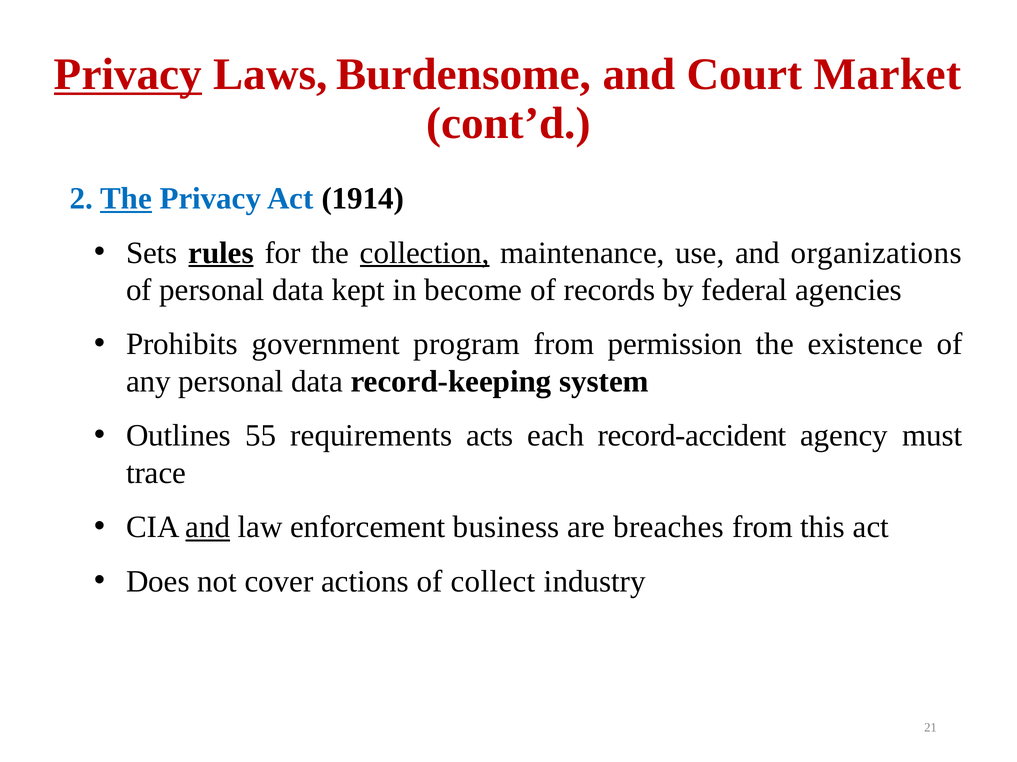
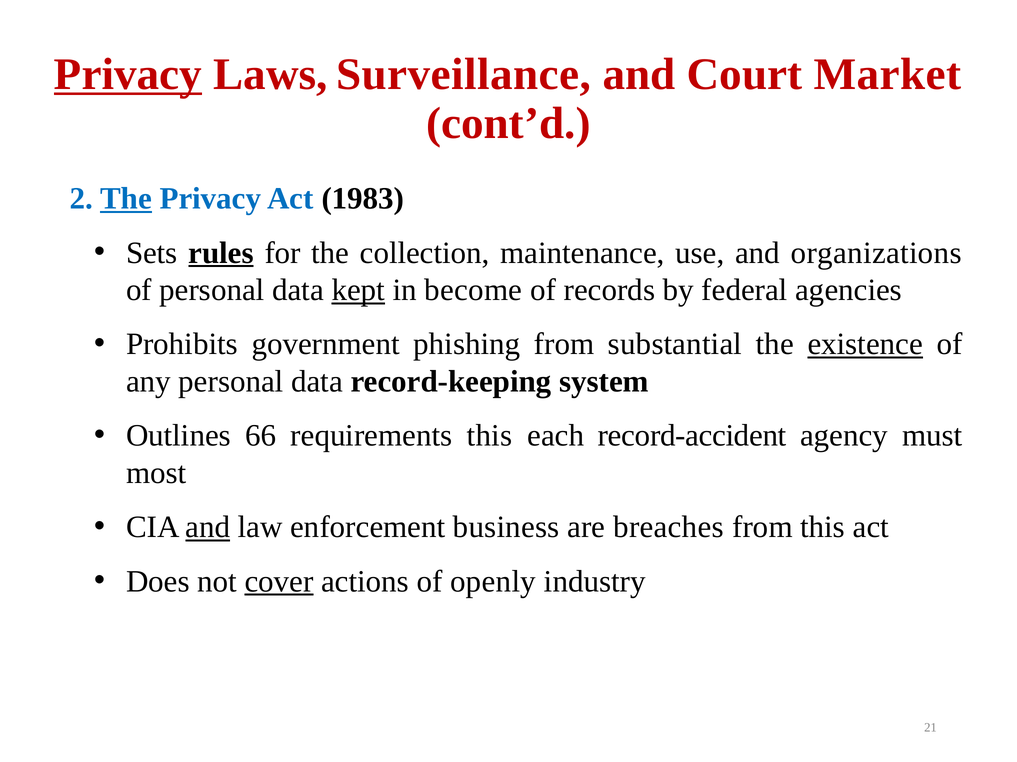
Burdensome: Burdensome -> Surveillance (464, 74)
1914: 1914 -> 1983 (363, 199)
collection underline: present -> none (425, 253)
kept underline: none -> present (358, 290)
program: program -> phishing (467, 345)
permission: permission -> substantial (675, 345)
existence underline: none -> present (865, 345)
55: 55 -> 66 (261, 436)
requirements acts: acts -> this (490, 436)
trace: trace -> most (156, 473)
cover underline: none -> present (279, 582)
collect: collect -> openly (493, 582)
